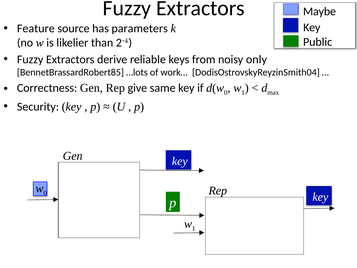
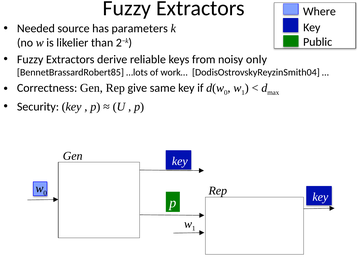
Maybe: Maybe -> Where (319, 12)
Feature: Feature -> Needed (36, 28)
